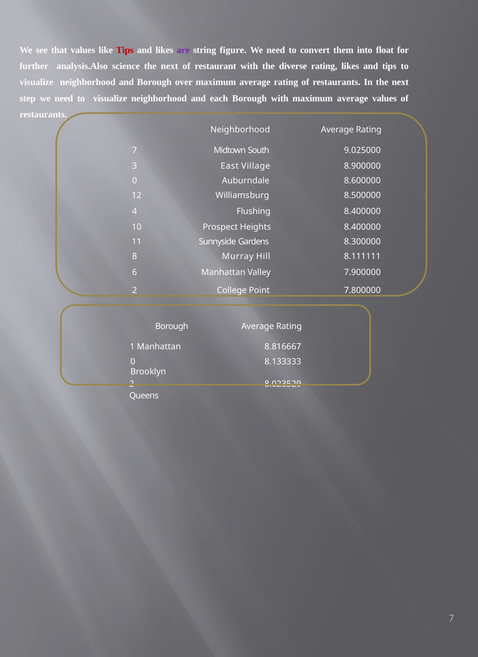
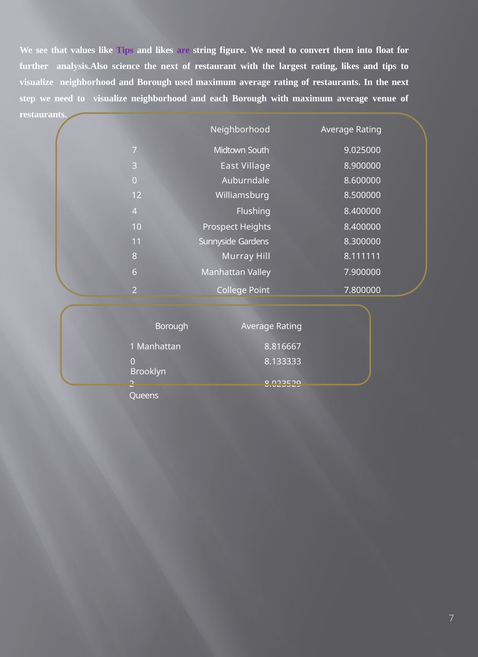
Tips colour: red -> purple (125, 50)
diverse: diverse -> largest (293, 66)
over: over -> used (184, 82)
average values: values -> venue (384, 98)
